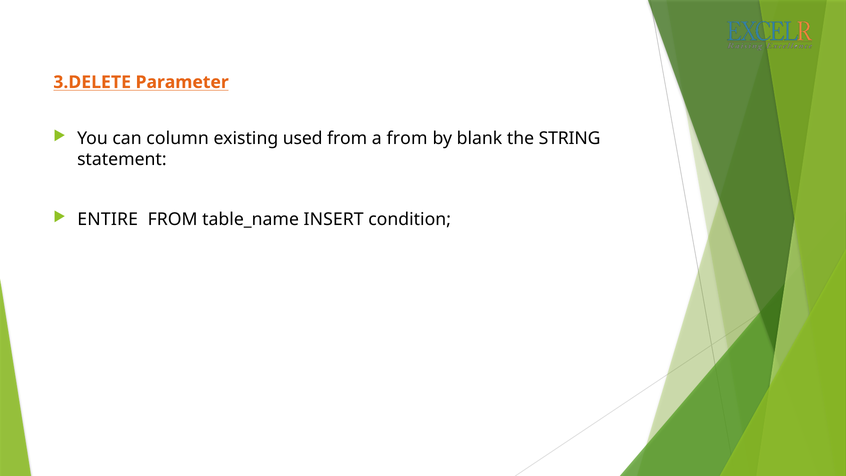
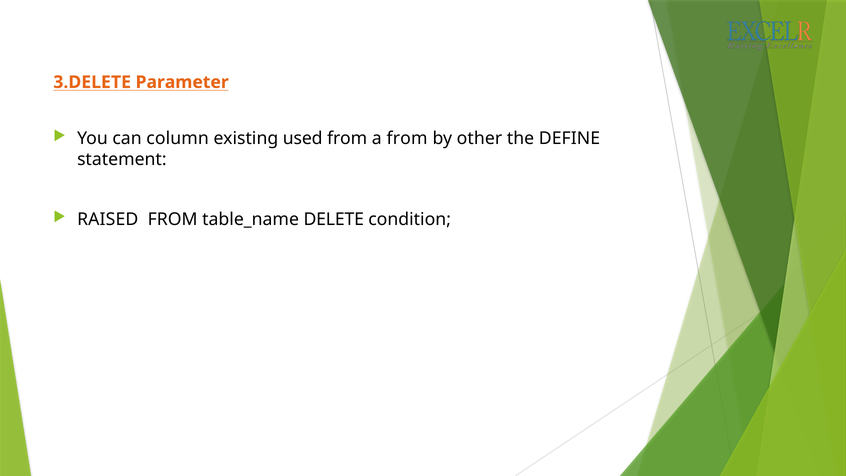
blank: blank -> other (479, 138)
STRING: STRING -> DEFINE (569, 138)
ENTIRE: ENTIRE -> RAISED (108, 220)
INSERT: INSERT -> DELETE (334, 220)
